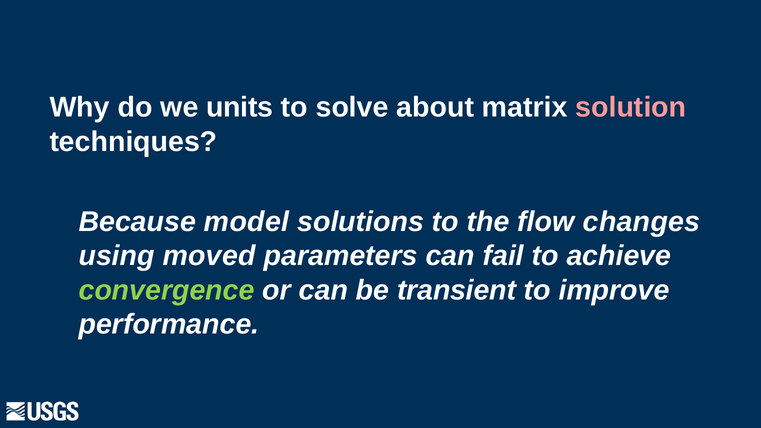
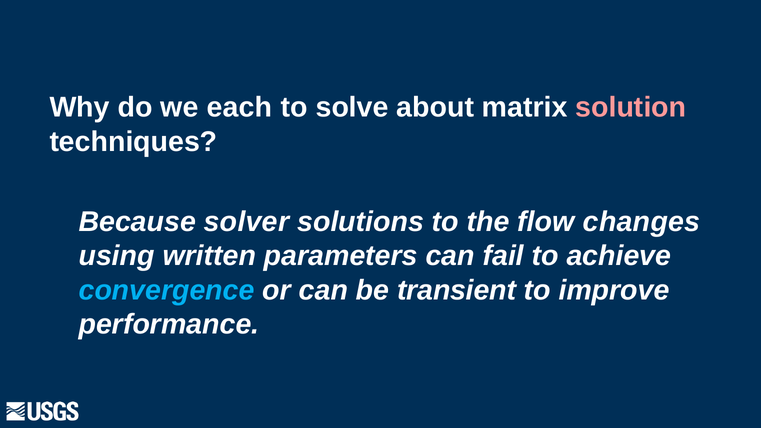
units: units -> each (239, 108)
model: model -> solver (247, 222)
moved: moved -> written (209, 256)
convergence colour: light green -> light blue (167, 290)
